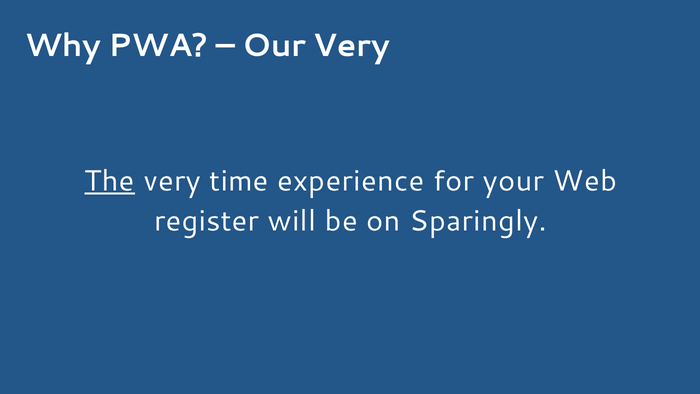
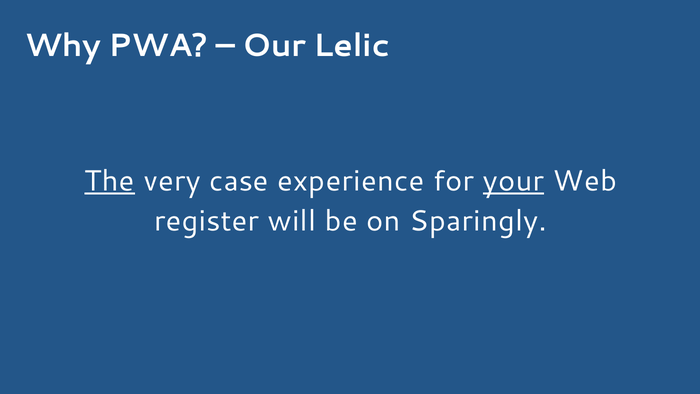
Our Very: Very -> Lelic (351, 46)
time: time -> case (239, 181)
your underline: none -> present (513, 181)
